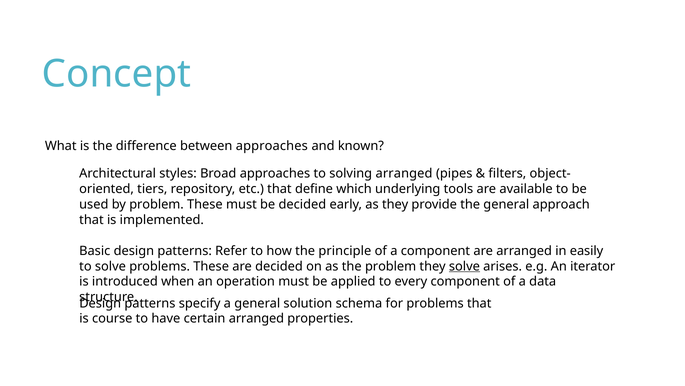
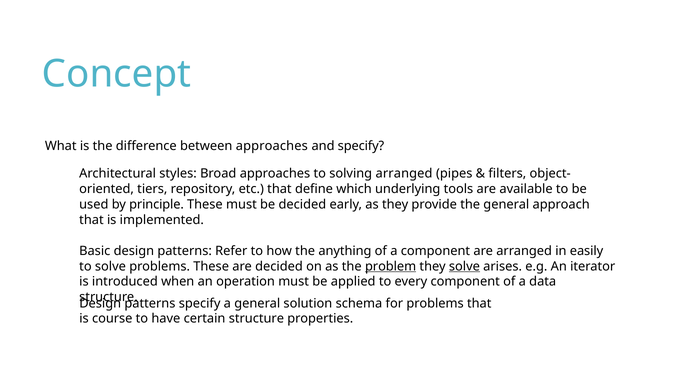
and known: known -> specify (361, 146)
by problem: problem -> principle (157, 204)
principle: principle -> anything (345, 250)
problem underline: none -> present (391, 266)
certain arranged: arranged -> structure (256, 318)
